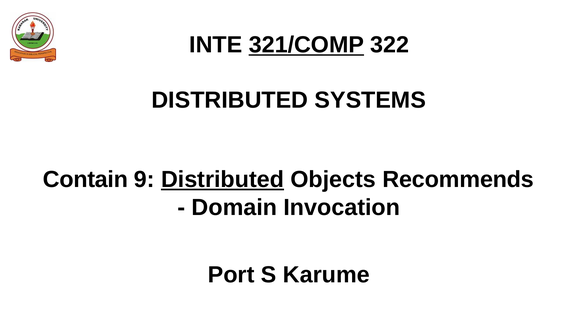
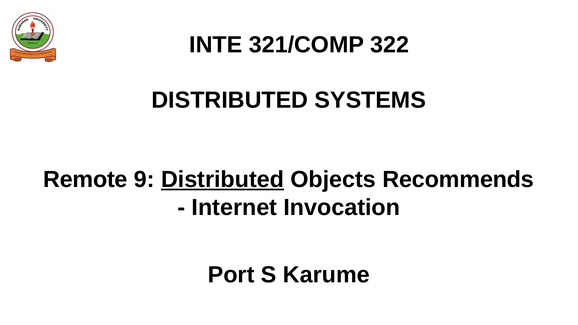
321/COMP underline: present -> none (306, 45)
Contain: Contain -> Remote (85, 180)
Domain: Domain -> Internet (234, 208)
